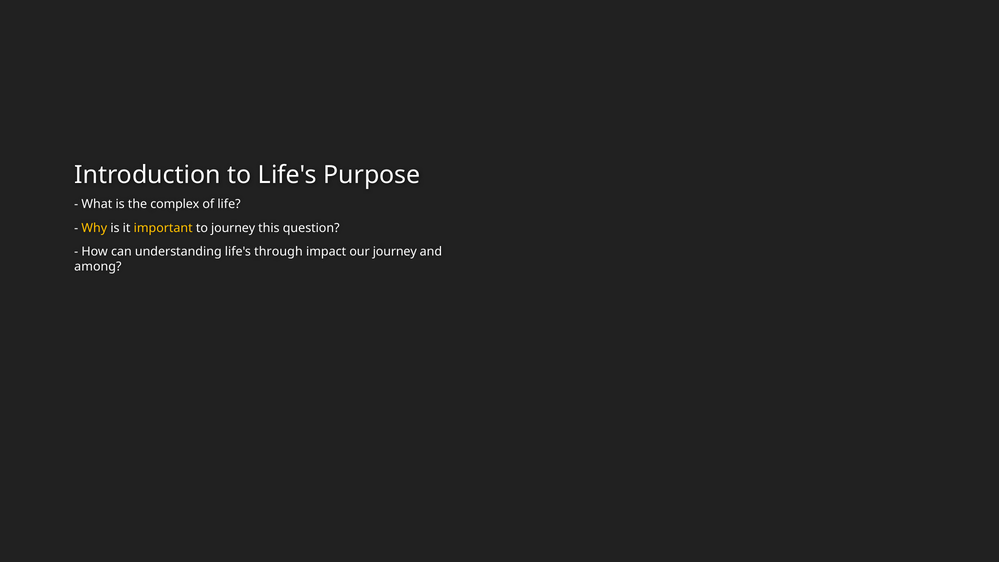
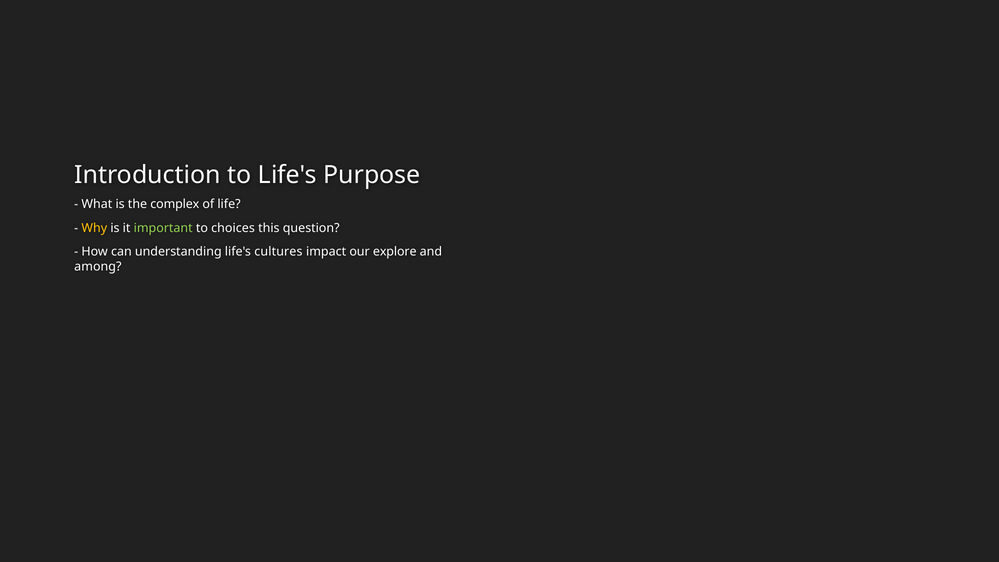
important colour: yellow -> light green (163, 228)
to journey: journey -> choices (233, 228)
through: through -> cultures (278, 252)
our journey: journey -> explore (395, 252)
